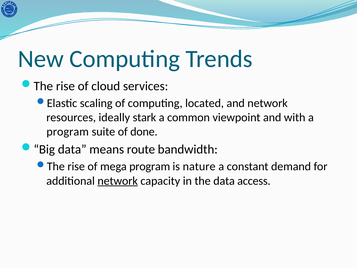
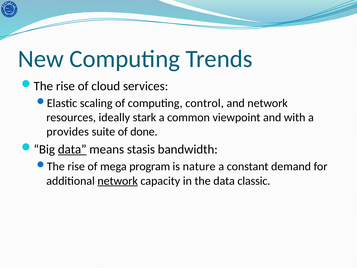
located: located -> control (204, 103)
program: program -> provides (68, 132)
data underline: none -> present (72, 149)
route: route -> stasis (141, 149)
access: access -> classic (254, 181)
